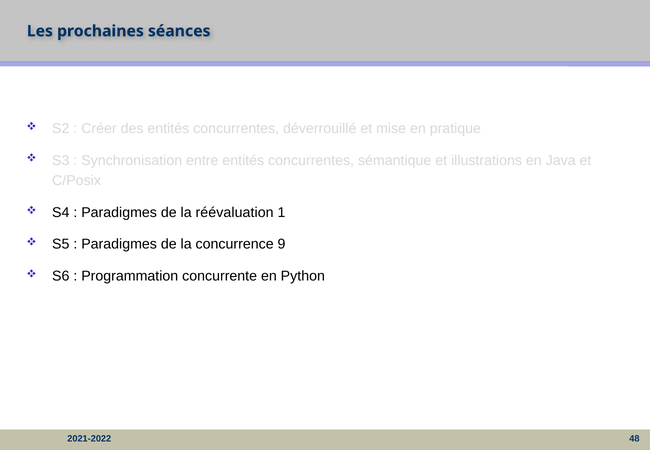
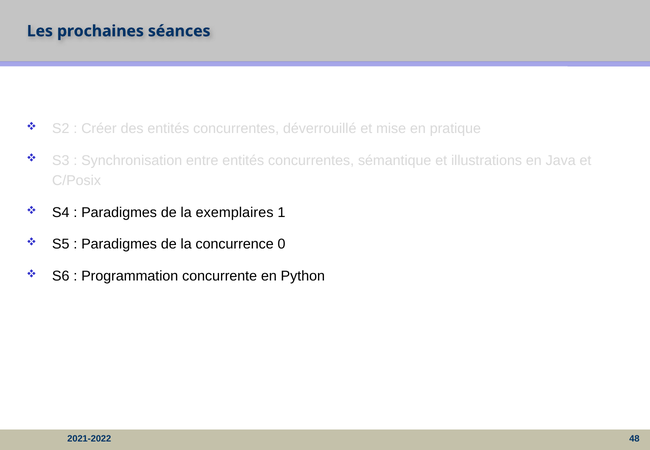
réévaluation: réévaluation -> exemplaires (235, 213)
9: 9 -> 0 (282, 244)
